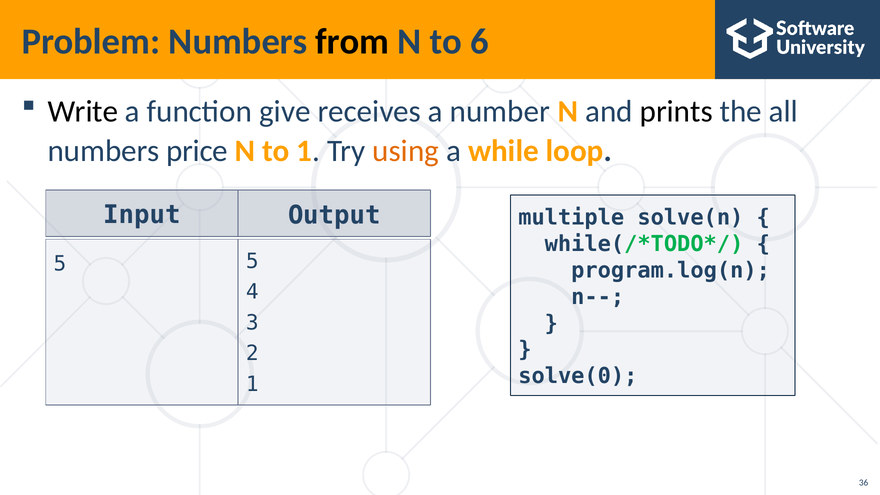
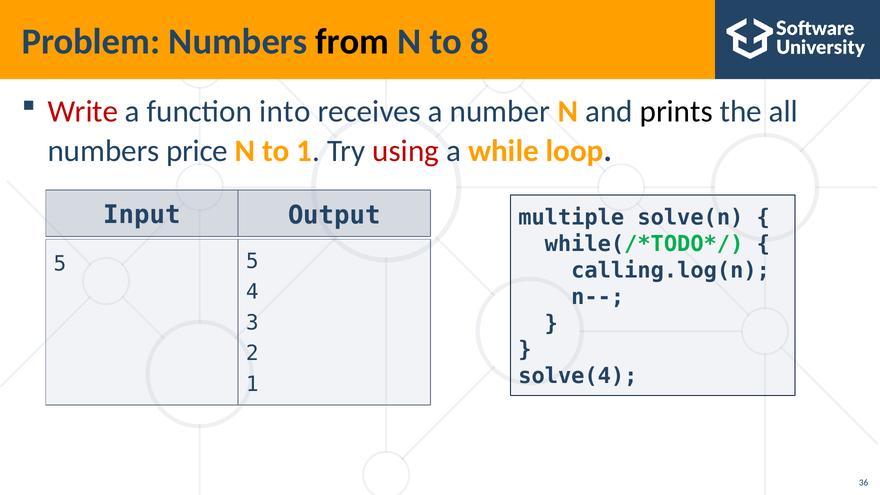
6: 6 -> 8 (479, 42)
Write colour: black -> red (83, 112)
give: give -> into (285, 112)
using colour: orange -> red (406, 151)
program.log(n: program.log(n -> calling.log(n (671, 270)
solve(0: solve(0 -> solve(4 (578, 376)
